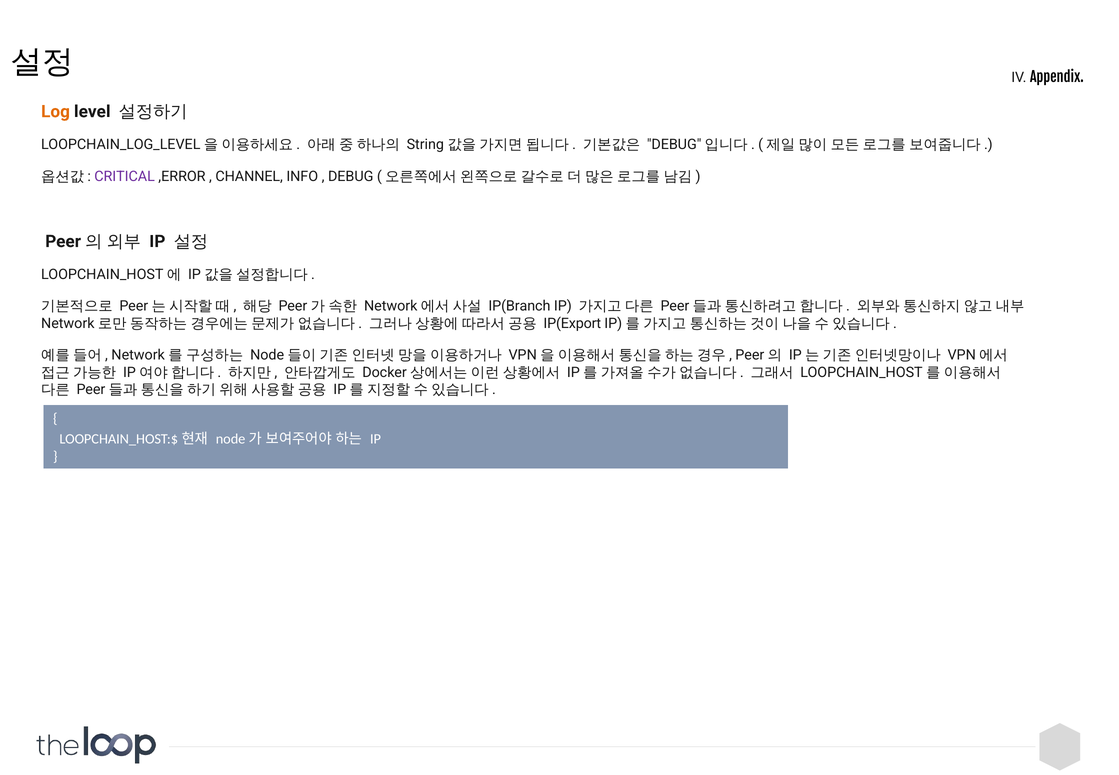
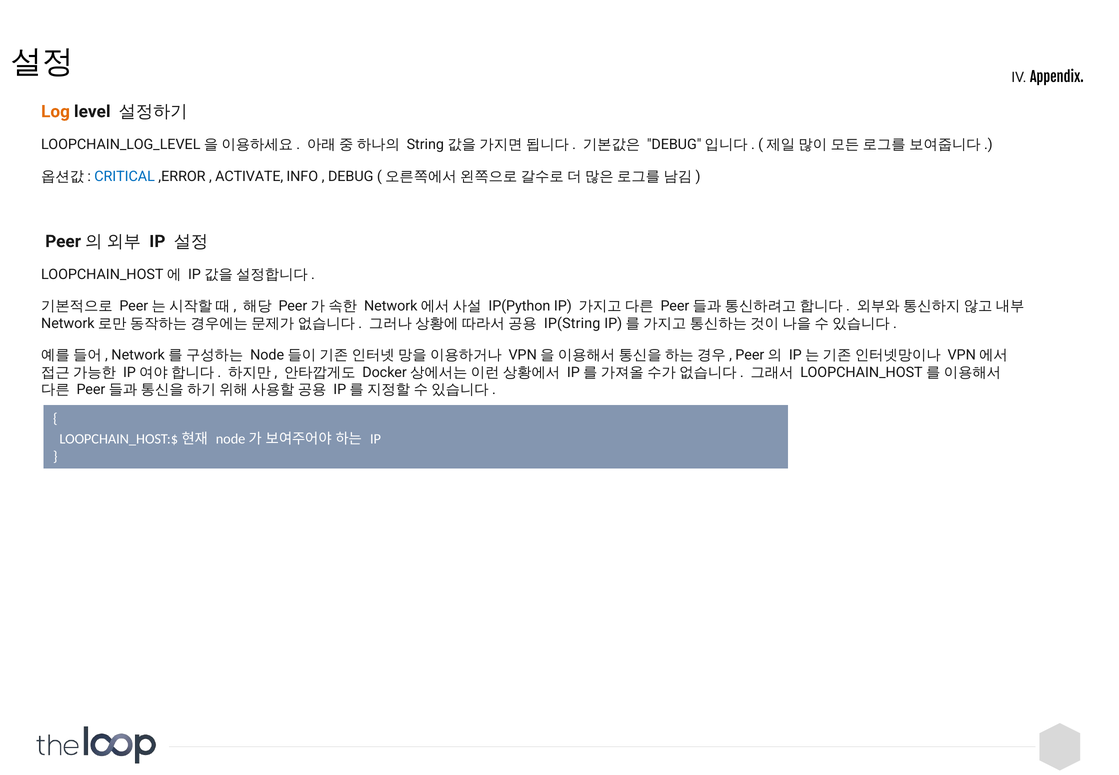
CRITICAL colour: purple -> blue (125, 176)
CHANNEL: CHANNEL -> ACTIVATE (249, 176)
IP(Branch: IP(Branch -> IP(Python (519, 306)
IP(Export: IP(Export -> IP(String (572, 323)
